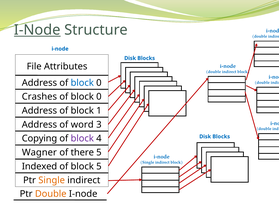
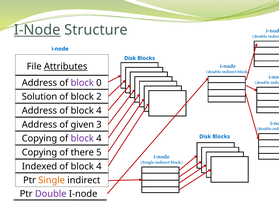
Attributes underline: none -> present (66, 67)
block colour: blue -> purple (82, 83)
Crashes: Crashes -> Solution (39, 97)
0: 0 -> 2 (99, 97)
Address of block 1: 1 -> 4 (99, 111)
word: word -> given (82, 125)
Wagner: Wagner -> Copying (39, 153)
5: 5 -> 4 (99, 167)
Double colour: orange -> purple (51, 194)
